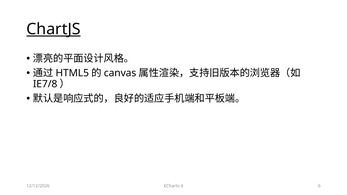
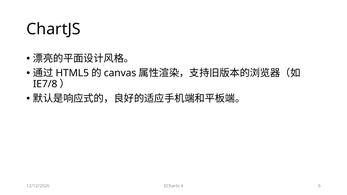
ChartJS underline: present -> none (54, 29)
